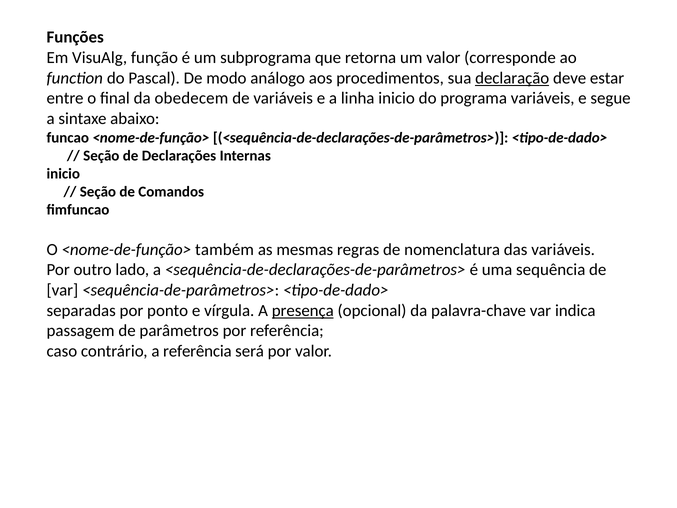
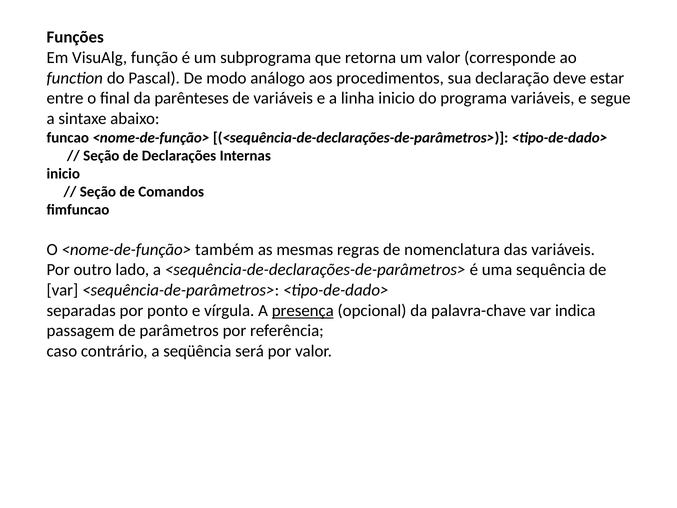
declaração underline: present -> none (512, 78)
obedecem: obedecem -> parênteses (192, 98)
a referência: referência -> seqüência (197, 351)
